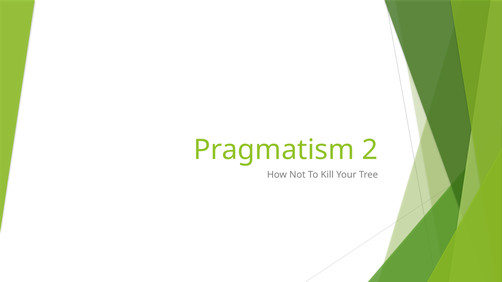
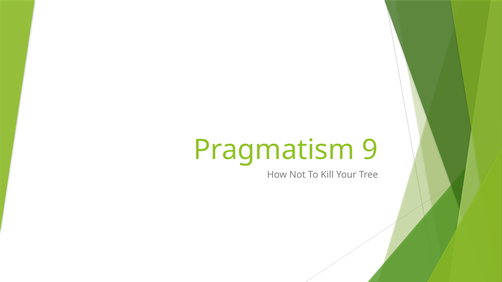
2: 2 -> 9 (370, 150)
